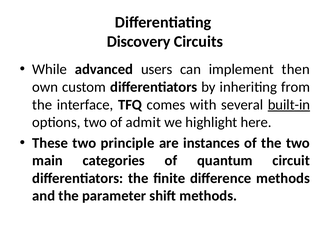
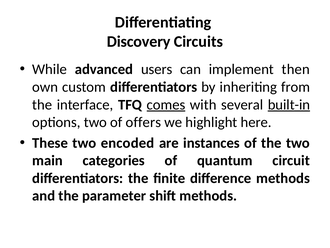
comes underline: none -> present (166, 104)
admit: admit -> offers (143, 122)
principle: principle -> encoded (128, 143)
